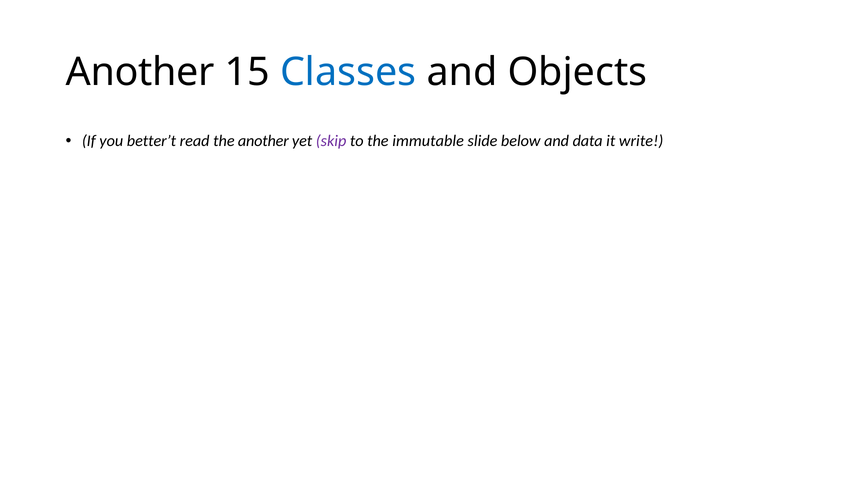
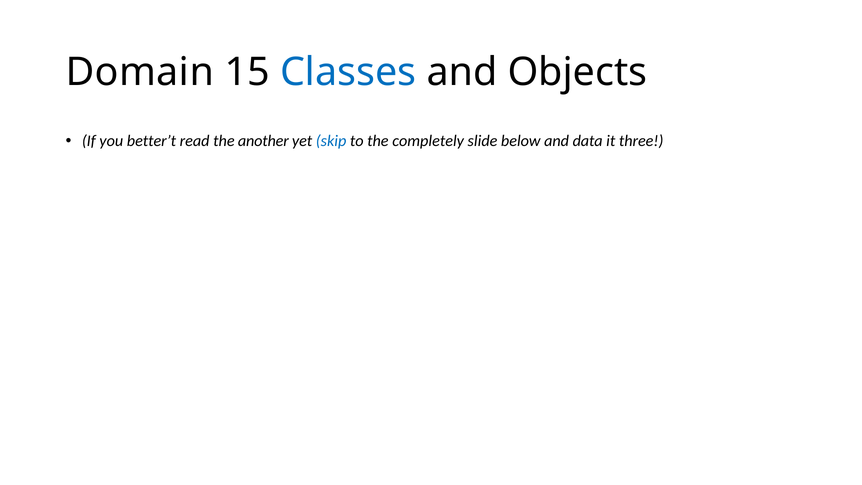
Another: Another -> Domain (140, 72)
skip colour: purple -> blue (331, 141)
immutable: immutable -> completely (428, 141)
write: write -> three (641, 141)
